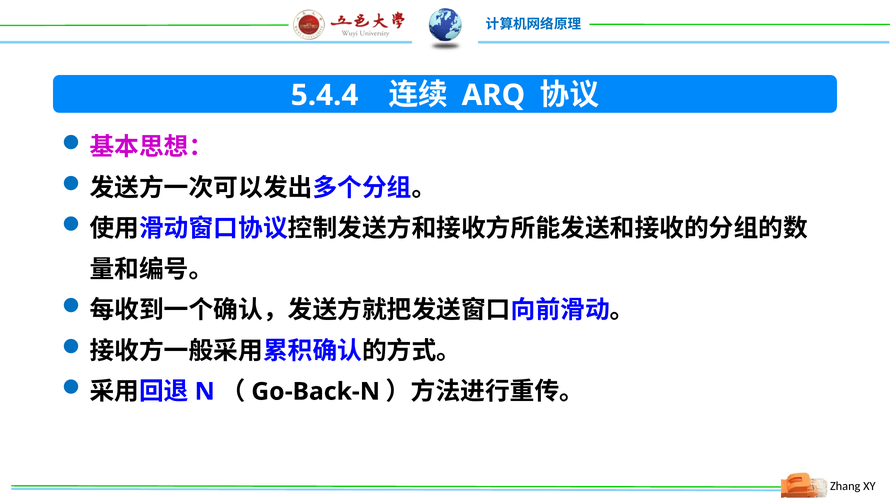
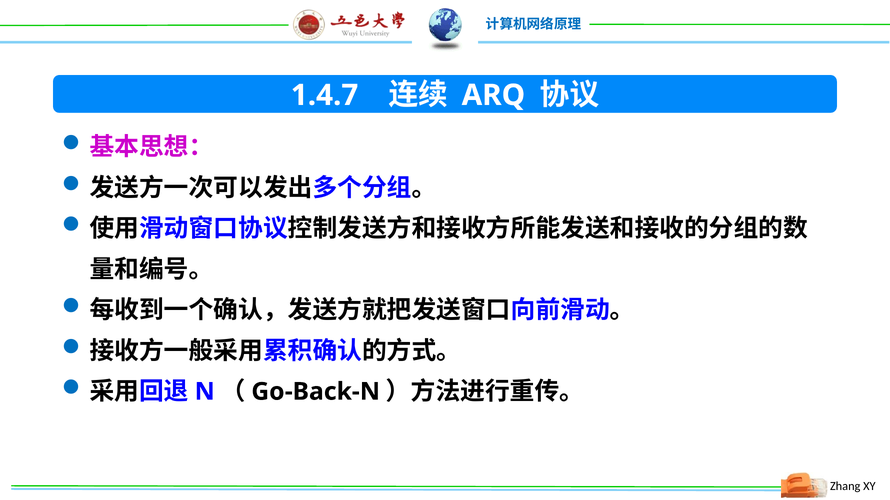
5.4.4: 5.4.4 -> 1.4.7 (325, 95)
